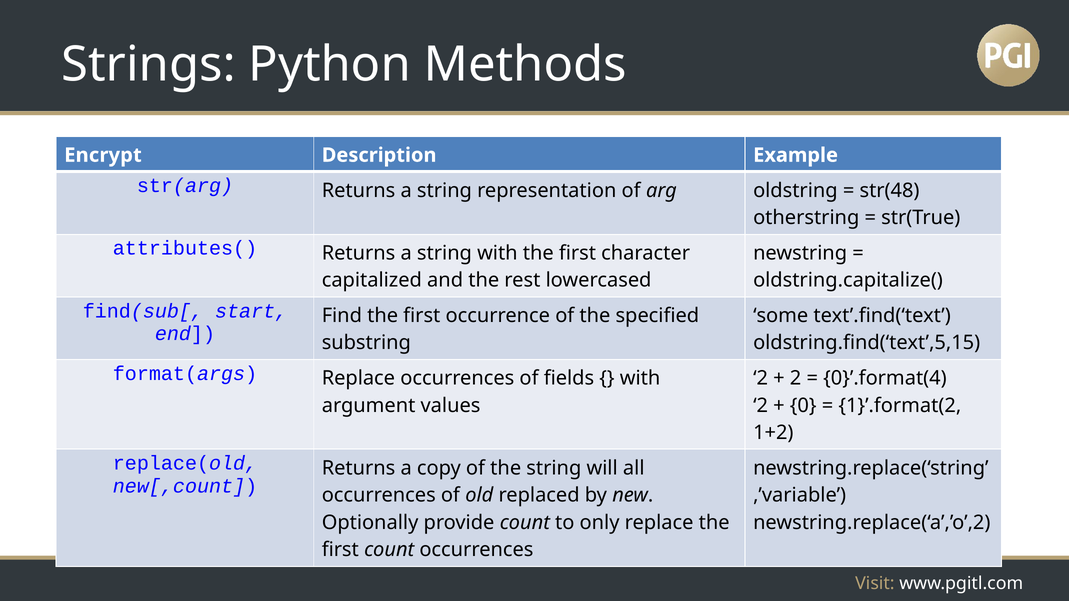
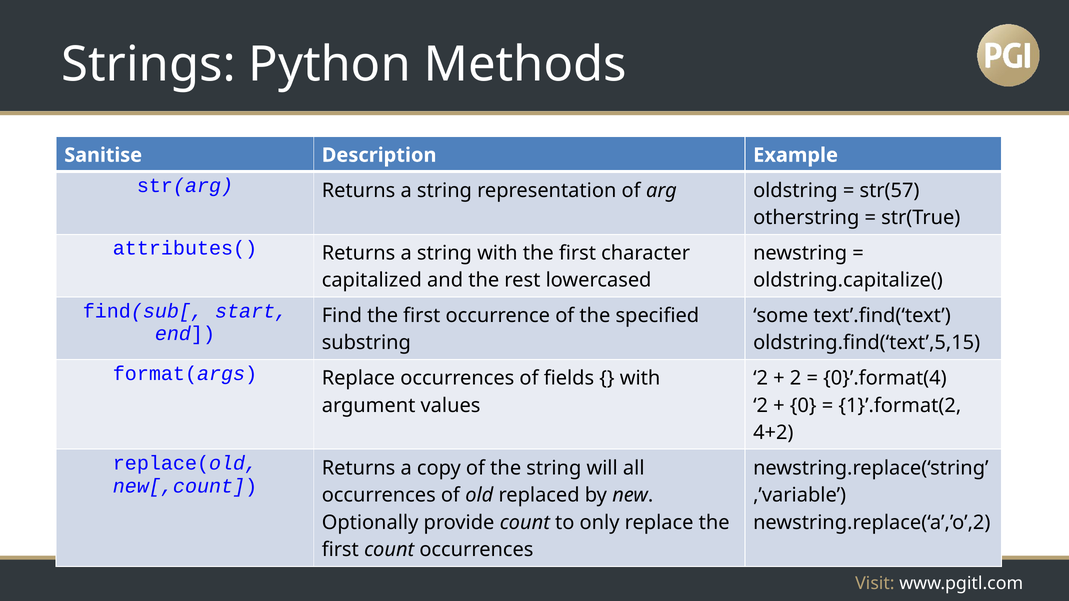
Encrypt: Encrypt -> Sanitise (103, 155)
str(48: str(48 -> str(57 (890, 191)
1+2: 1+2 -> 4+2 (773, 433)
